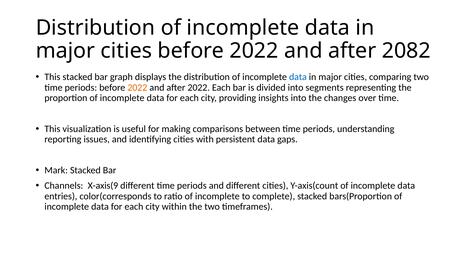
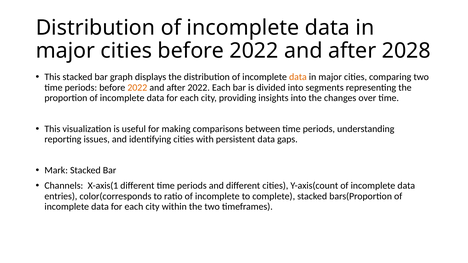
2082: 2082 -> 2028 (406, 51)
data colour: blue -> orange (298, 77)
X-axis(9: X-axis(9 -> X-axis(1 (103, 186)
